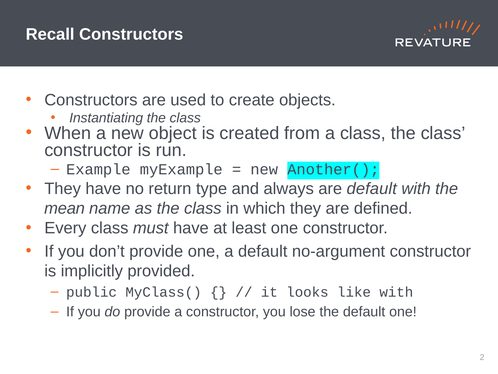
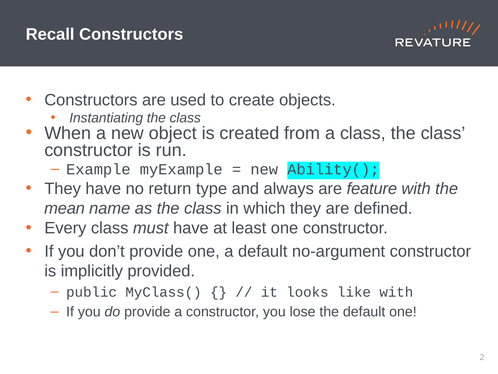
Another(: Another( -> Ability( (333, 169)
are default: default -> feature (372, 188)
